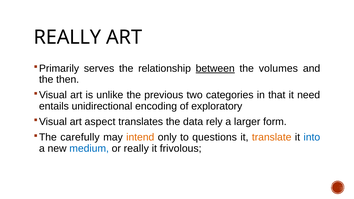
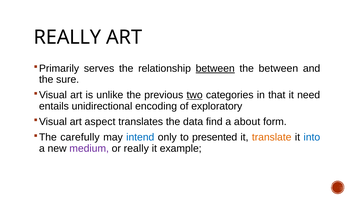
the volumes: volumes -> between (278, 68)
then: then -> sure (68, 80)
two underline: none -> present (195, 95)
rely: rely -> find (214, 122)
larger: larger -> about (247, 122)
intend colour: orange -> blue (140, 137)
questions: questions -> presented (215, 137)
medium colour: blue -> purple (89, 148)
frivolous: frivolous -> example (181, 148)
